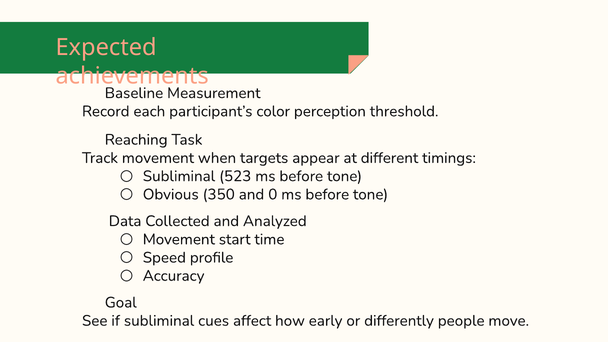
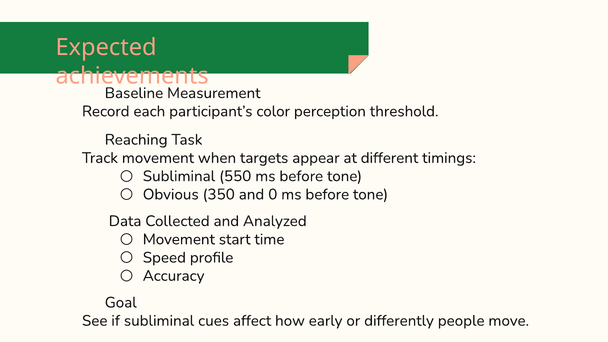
523: 523 -> 550 (235, 176)
